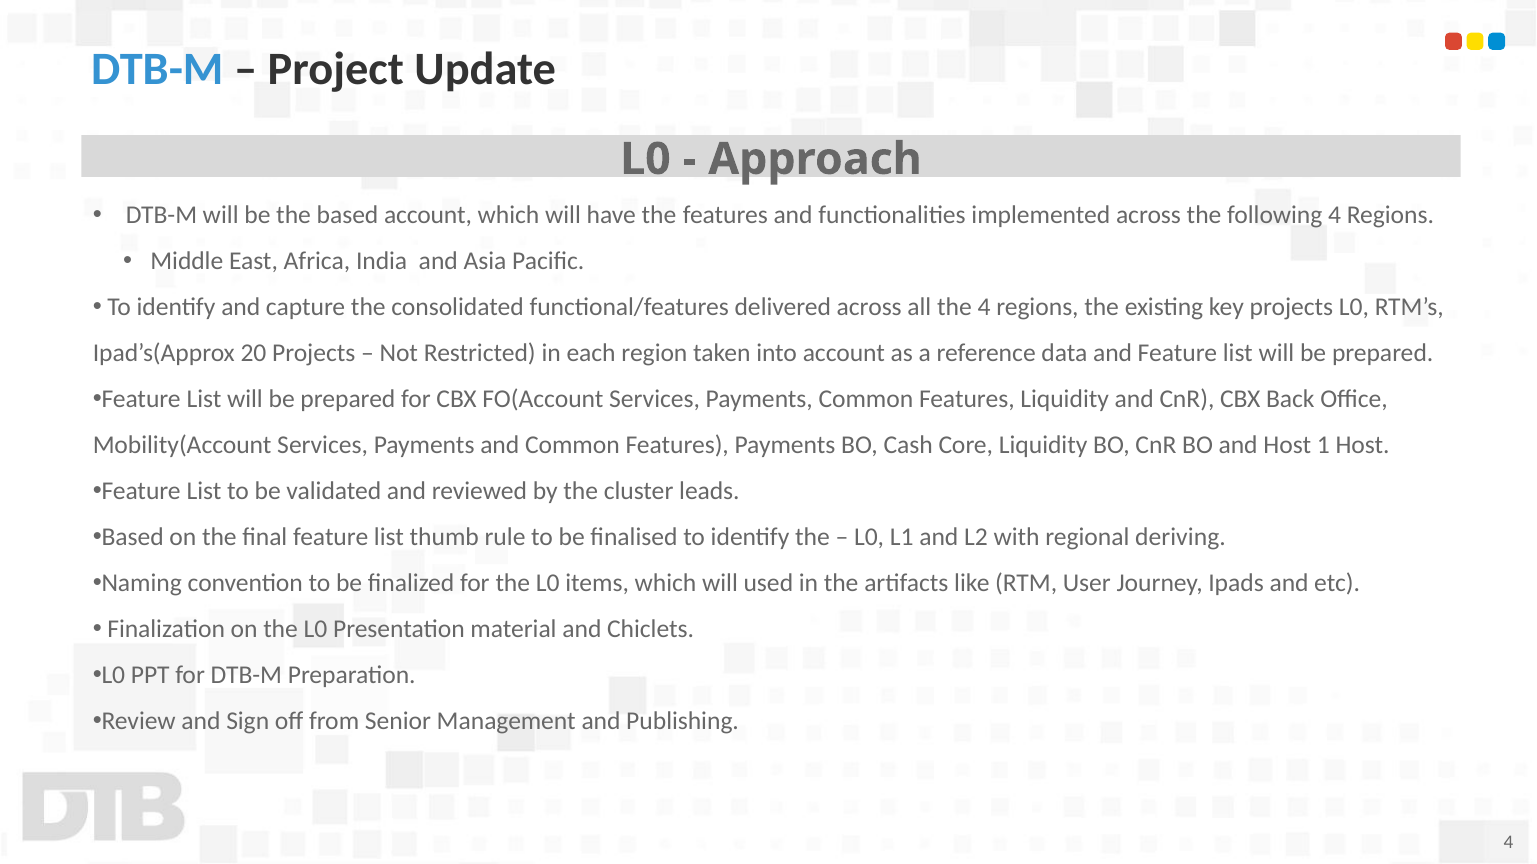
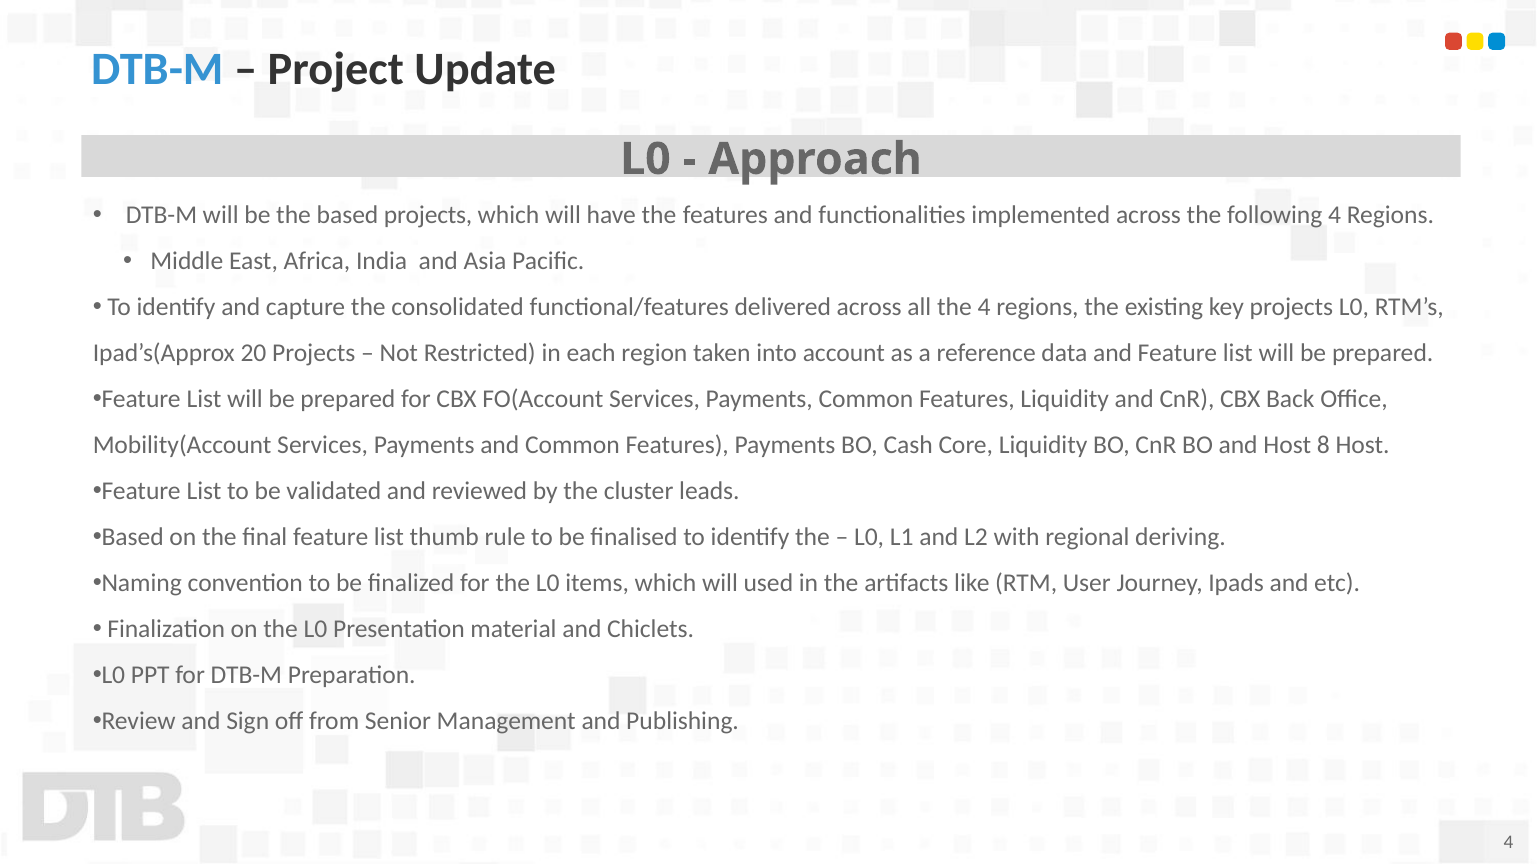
based account: account -> projects (428, 215)
1: 1 -> 8 (1323, 446)
